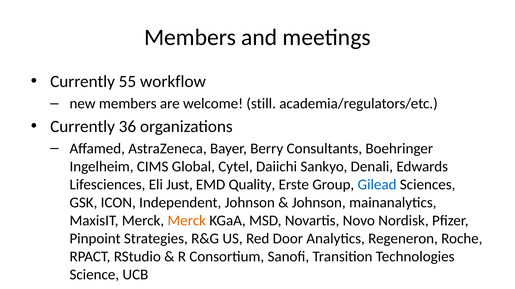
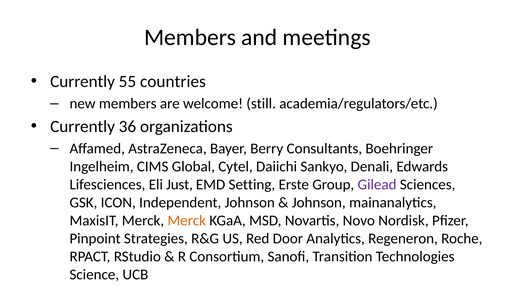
workflow: workflow -> countries (173, 82)
Quality: Quality -> Setting (252, 185)
Gilead colour: blue -> purple (377, 185)
